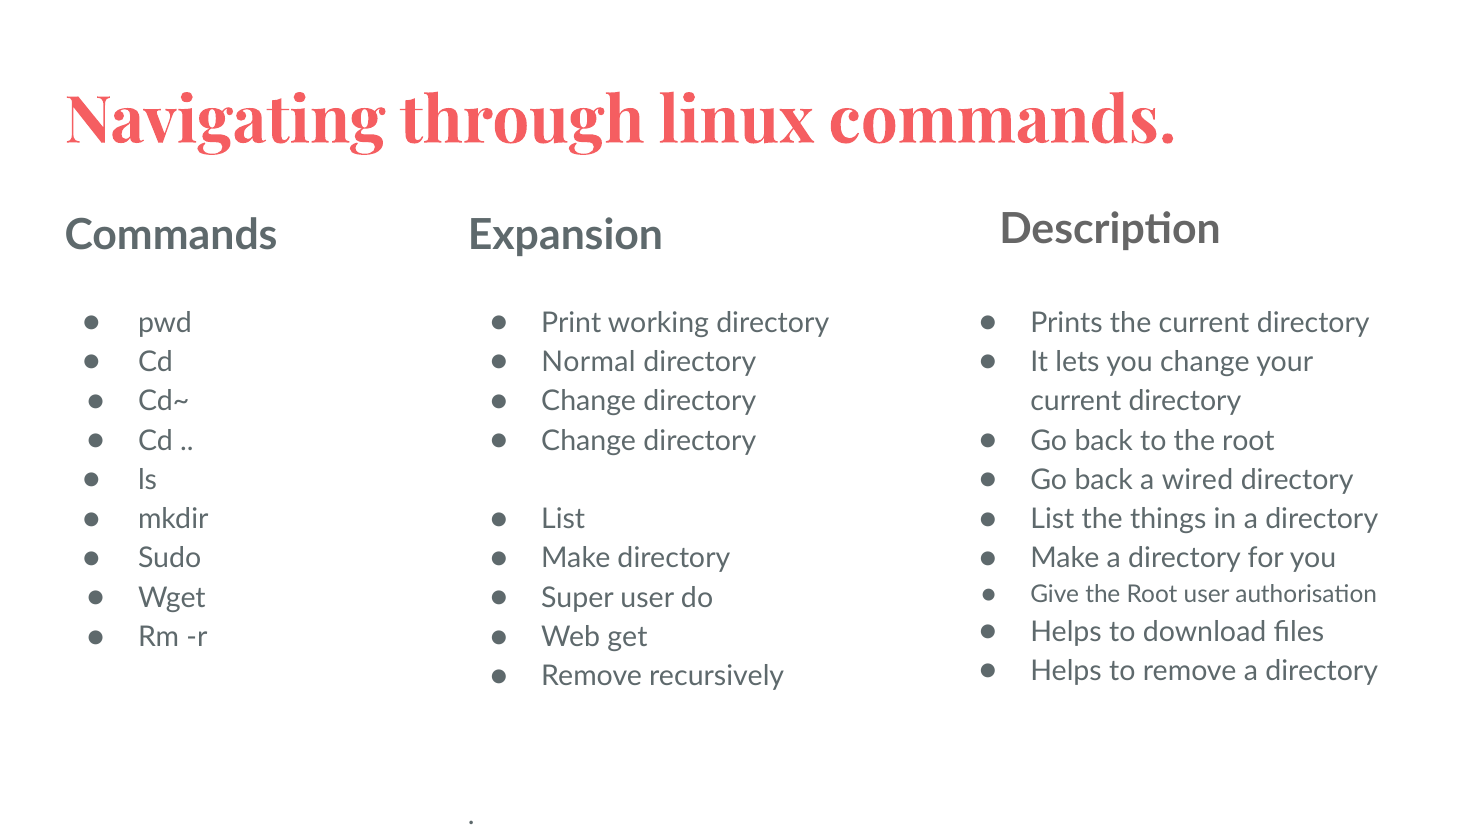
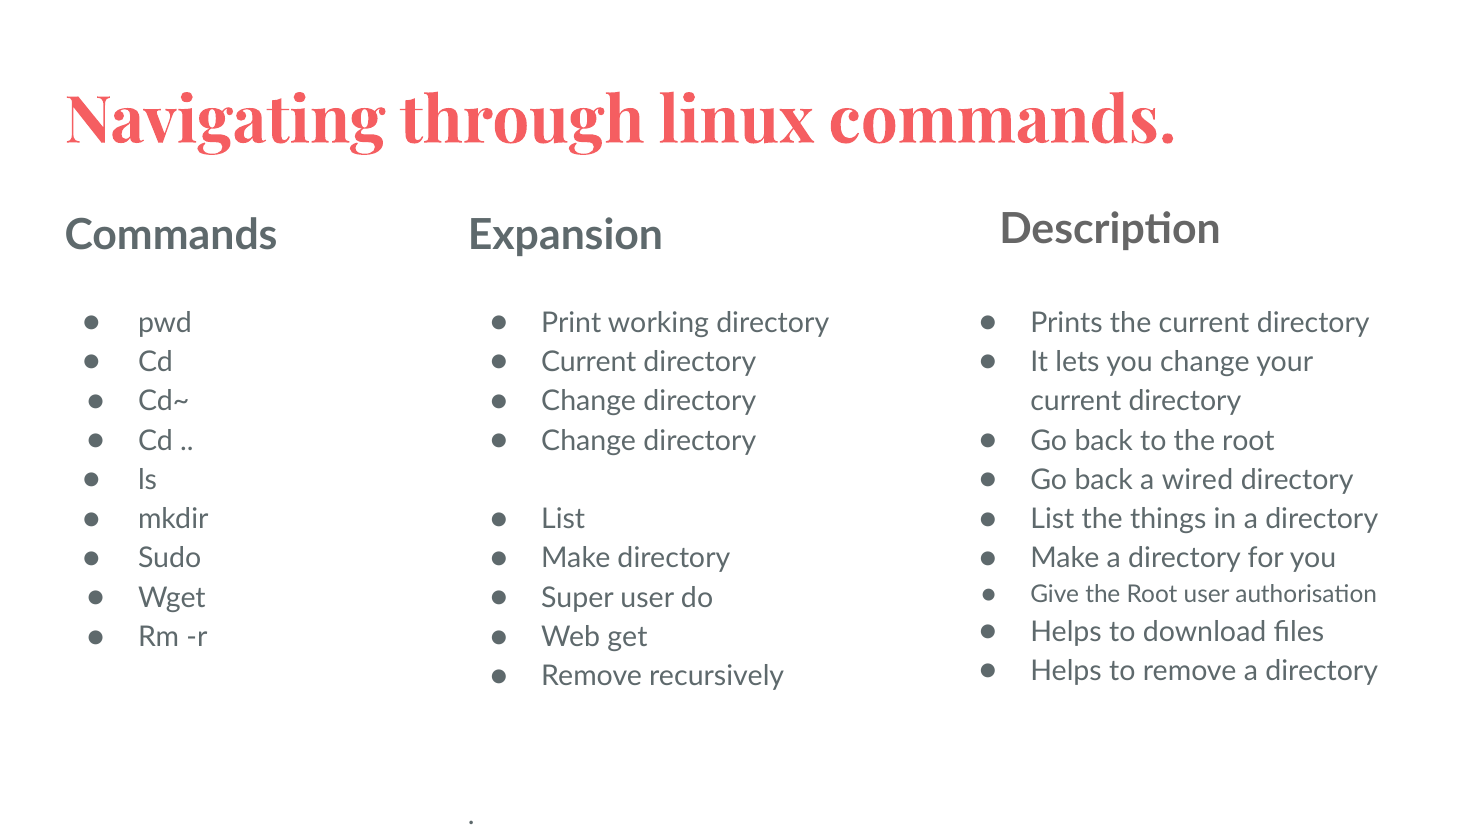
Normal: Normal -> Current (589, 362)
